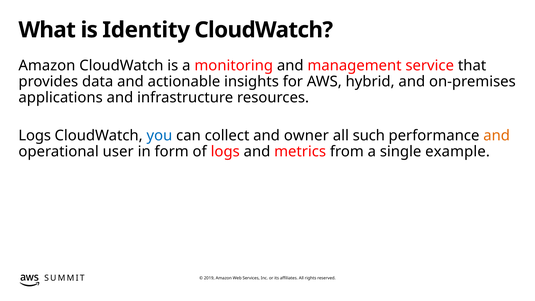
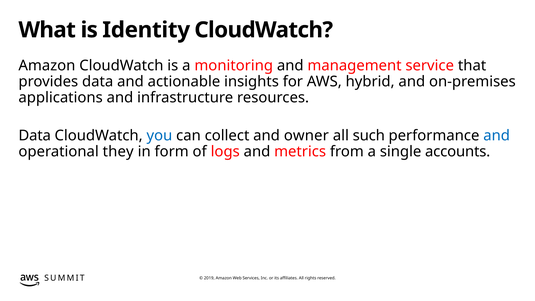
Logs: Logs -> Data (35, 136)
and colour: orange -> blue (497, 136)
user: user -> they (118, 152)
example: example -> accounts (458, 152)
